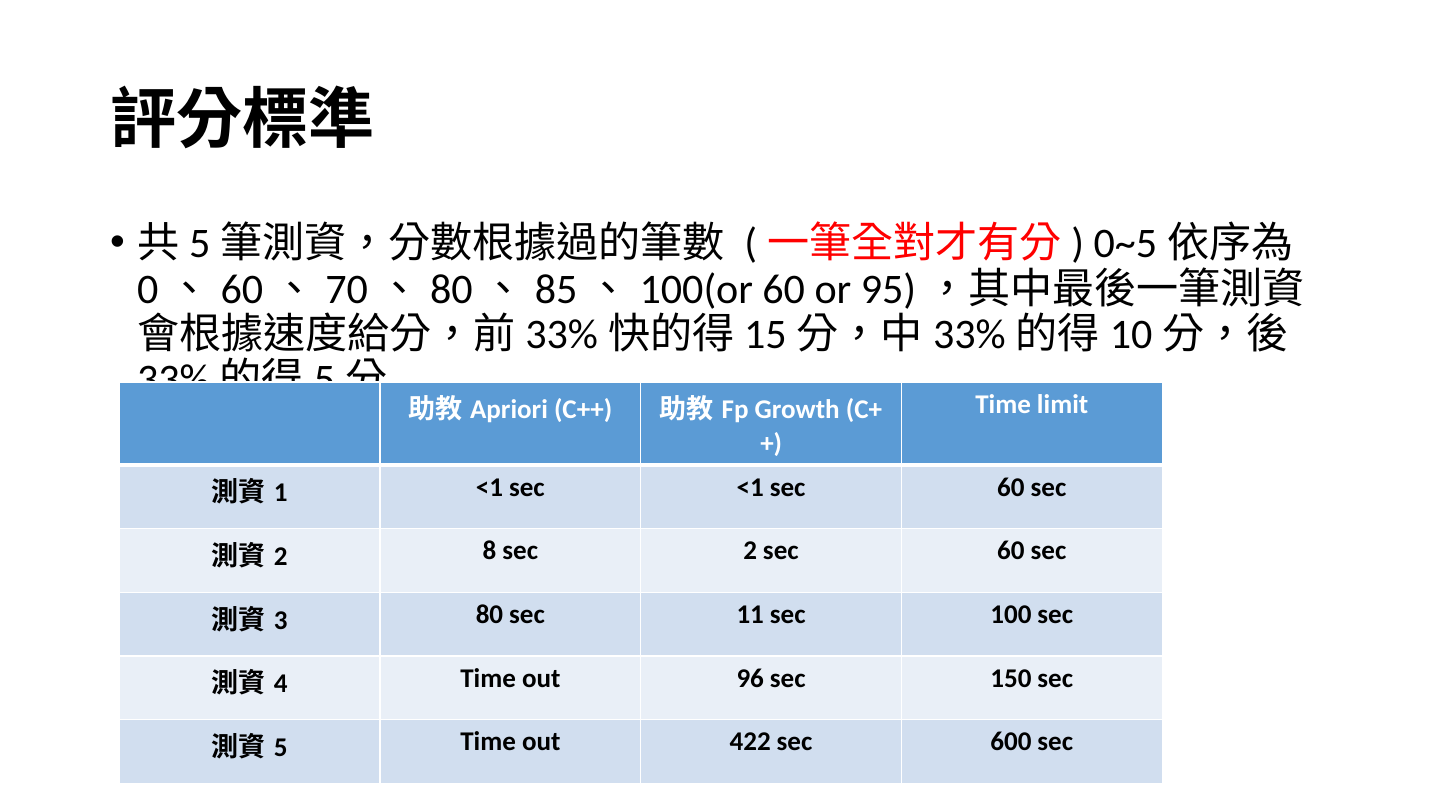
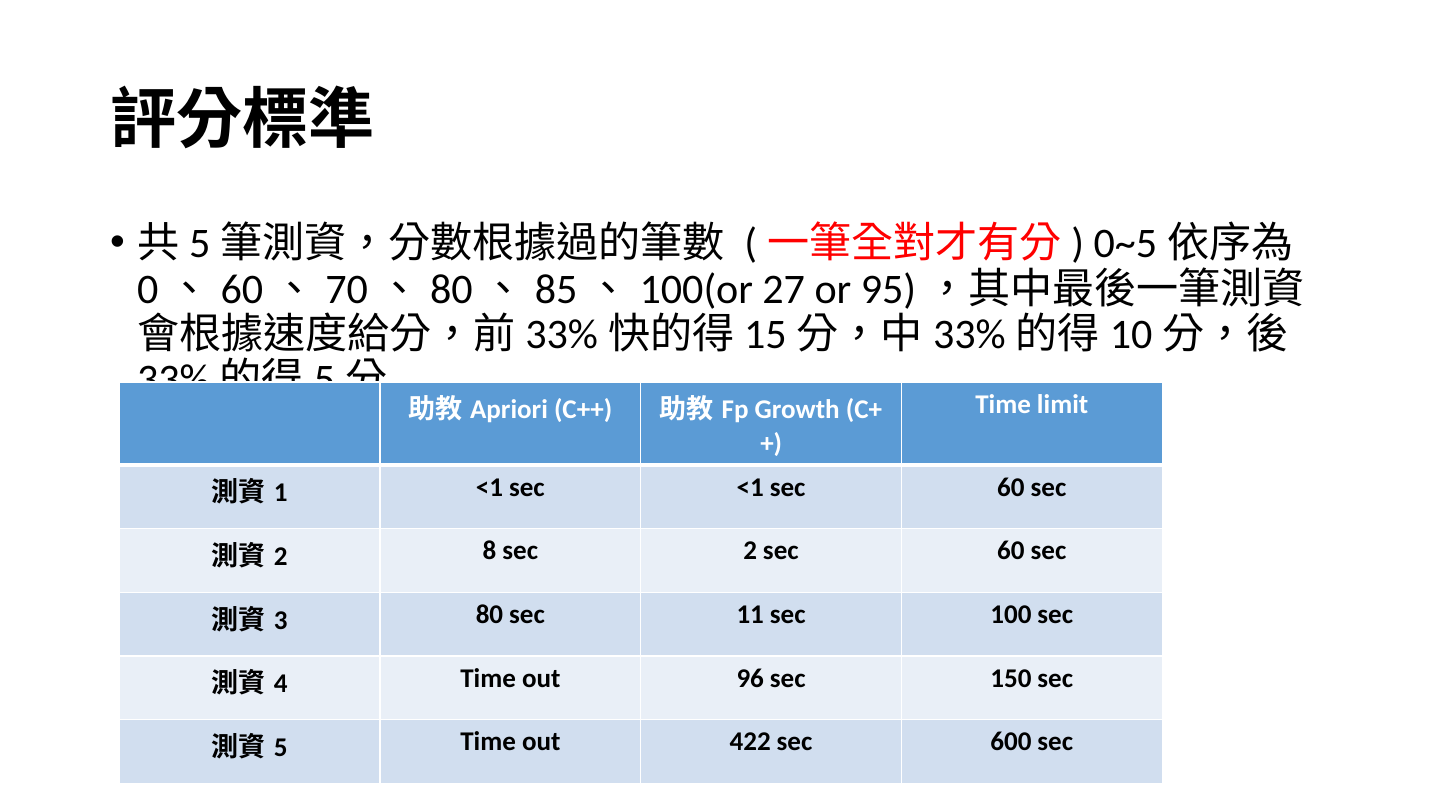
60: 60 -> 27 (784, 289)
